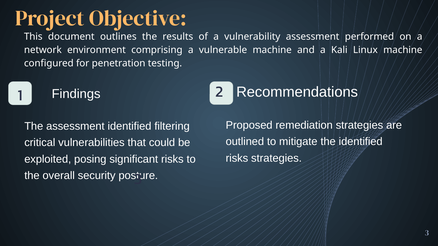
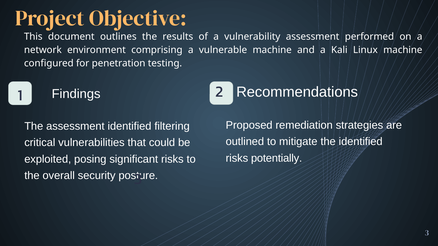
risks strategies: strategies -> potentially (277, 158)
